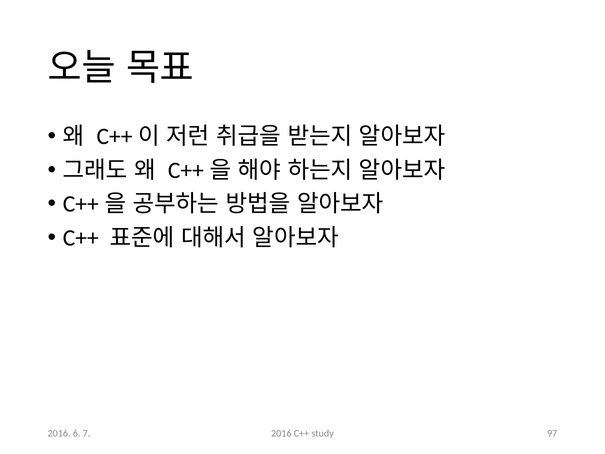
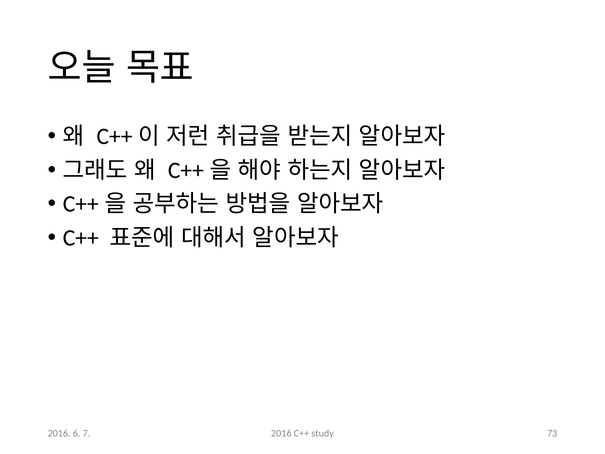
97: 97 -> 73 (552, 433)
